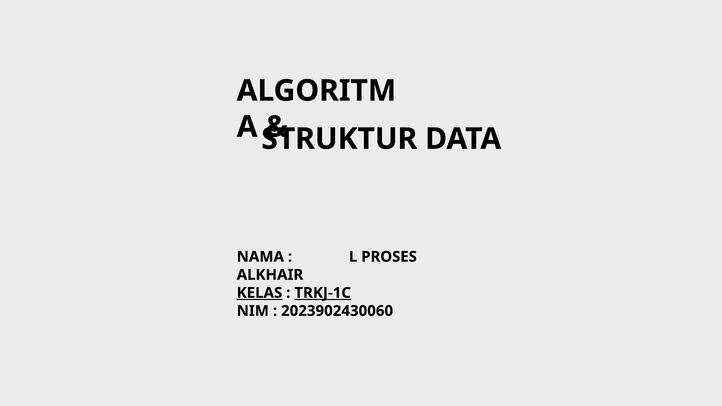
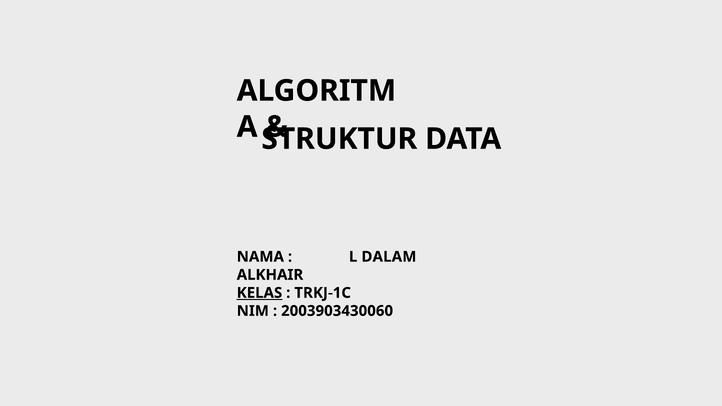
PROSES: PROSES -> DALAM (389, 257)
TRKJ-1C underline: present -> none (323, 293)
2023902430060: 2023902430060 -> 2003903430060 (337, 311)
